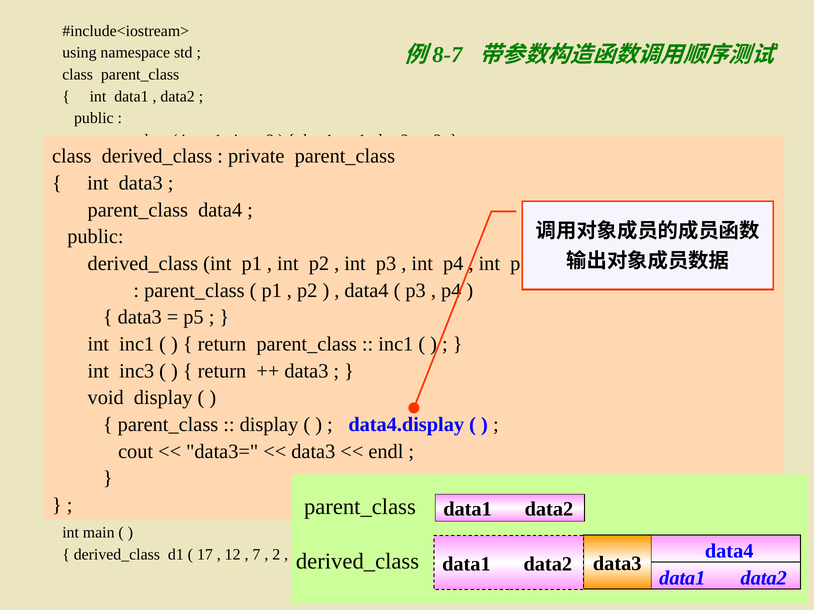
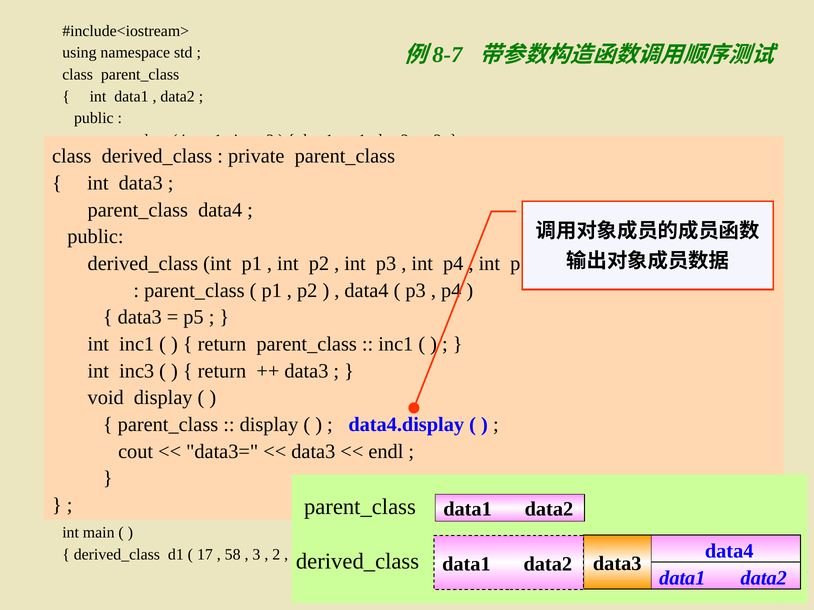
12: 12 -> 58 (233, 555)
7: 7 -> 3 (256, 555)
